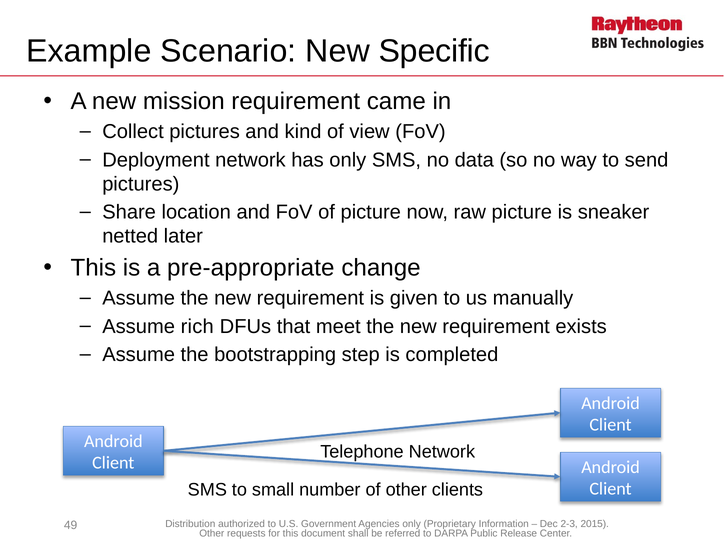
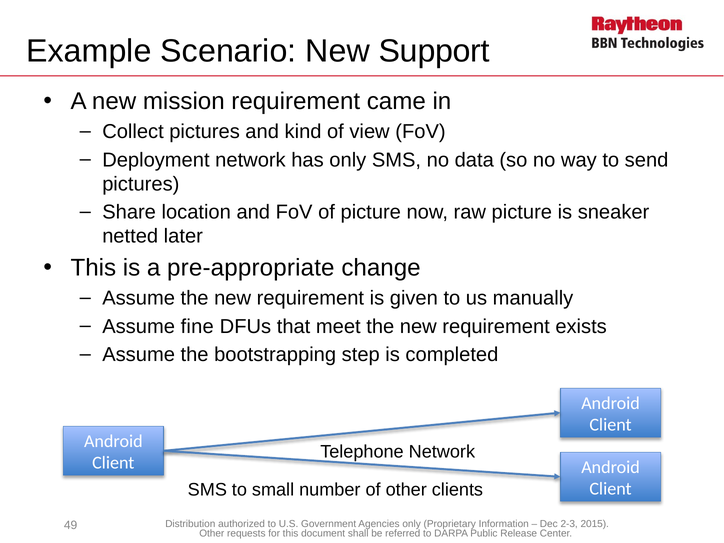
Specific: Specific -> Support (434, 51)
rich: rich -> fine (197, 326)
